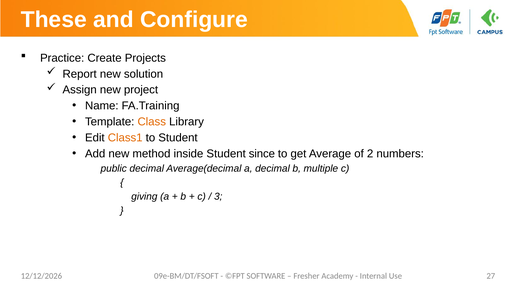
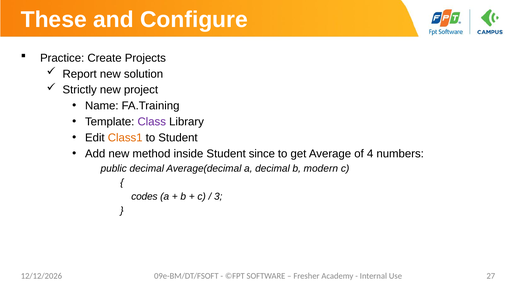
Assign: Assign -> Strictly (80, 90)
Class colour: orange -> purple (152, 122)
2: 2 -> 4 (370, 154)
multiple: multiple -> modern (321, 169)
giving: giving -> codes (144, 197)
